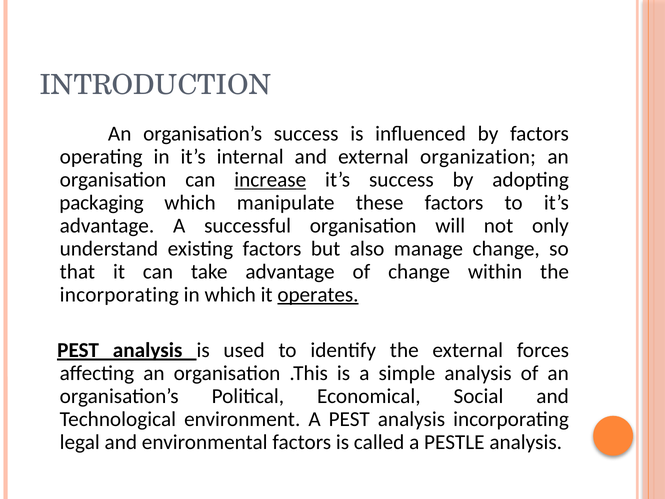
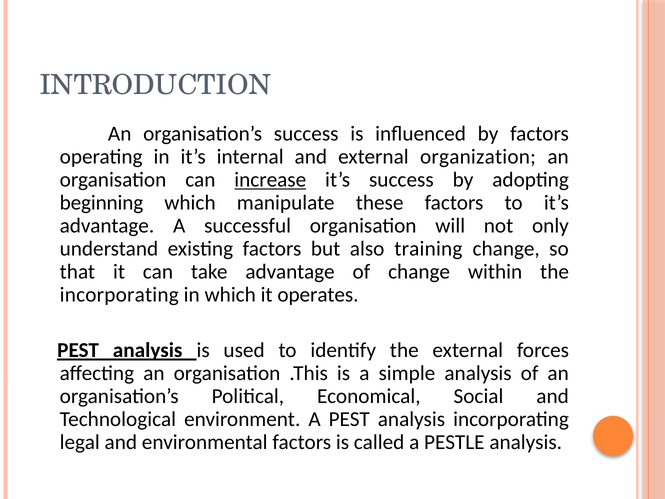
packaging: packaging -> beginning (102, 203)
manage: manage -> training (428, 249)
operates underline: present -> none (318, 294)
